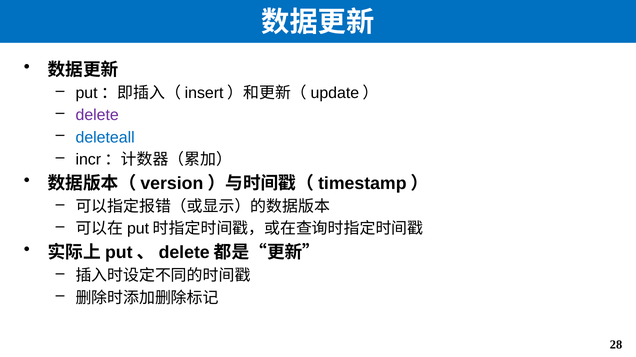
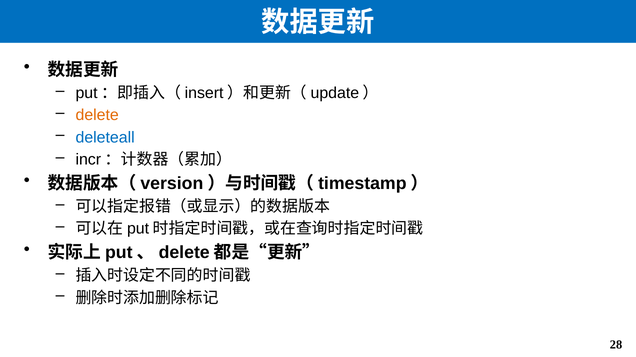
delete colour: purple -> orange (97, 115)
